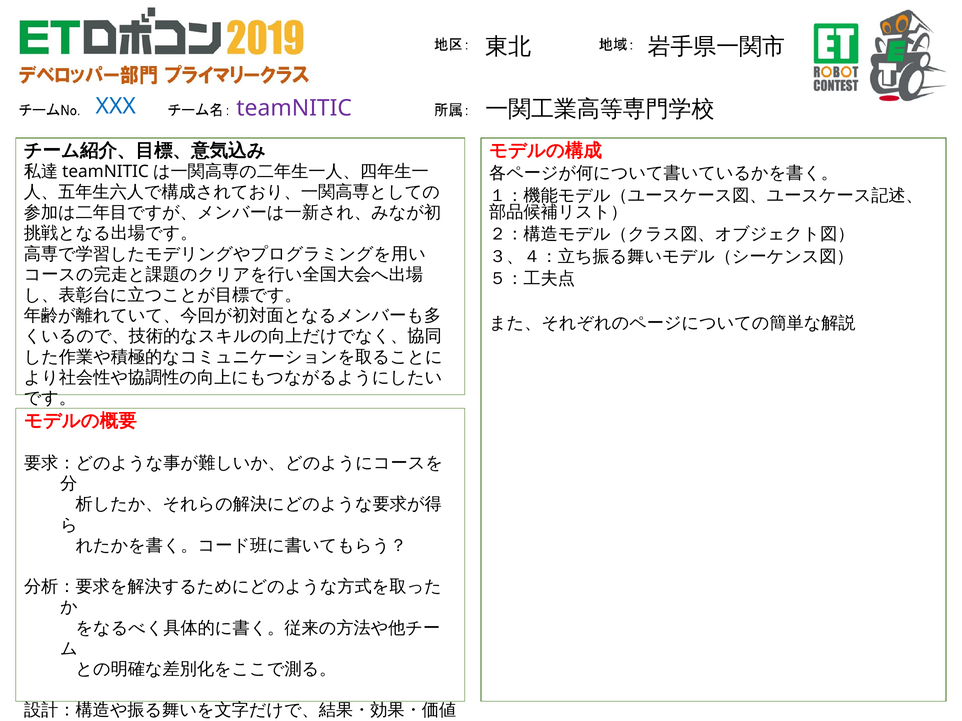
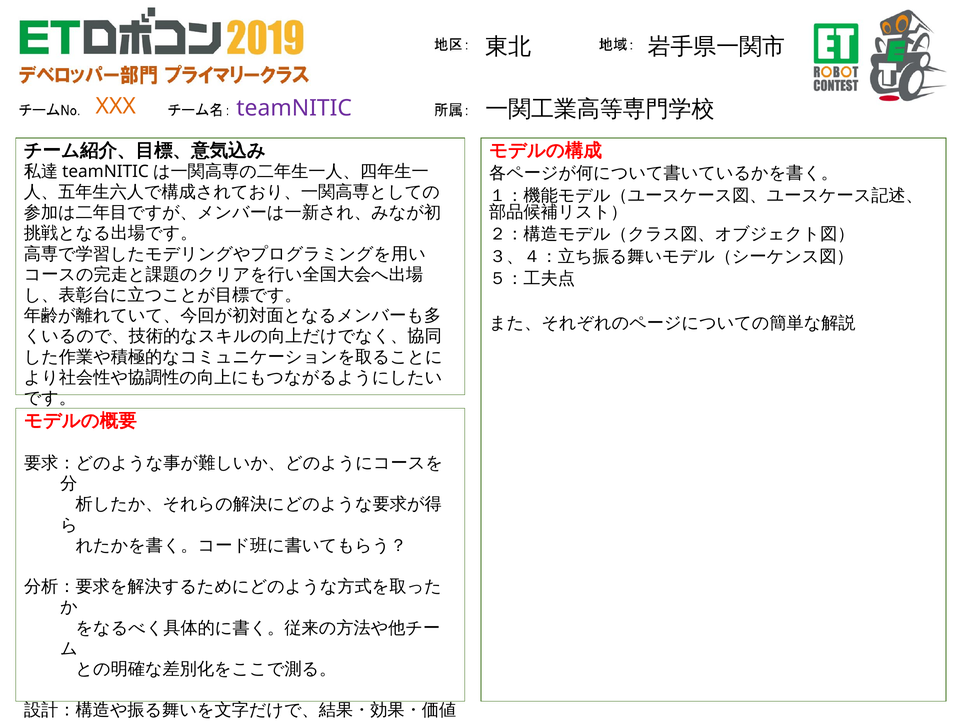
XXX colour: blue -> orange (116, 106)
